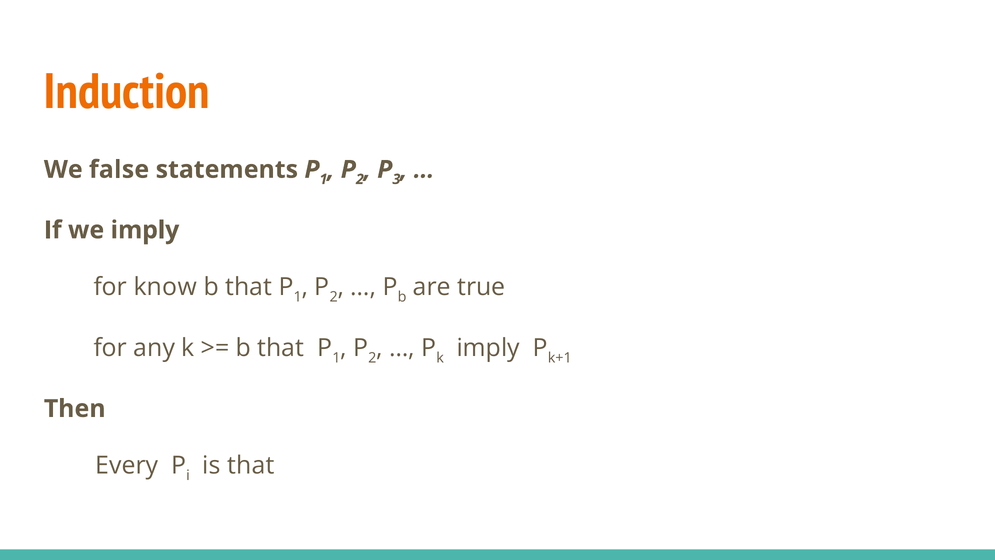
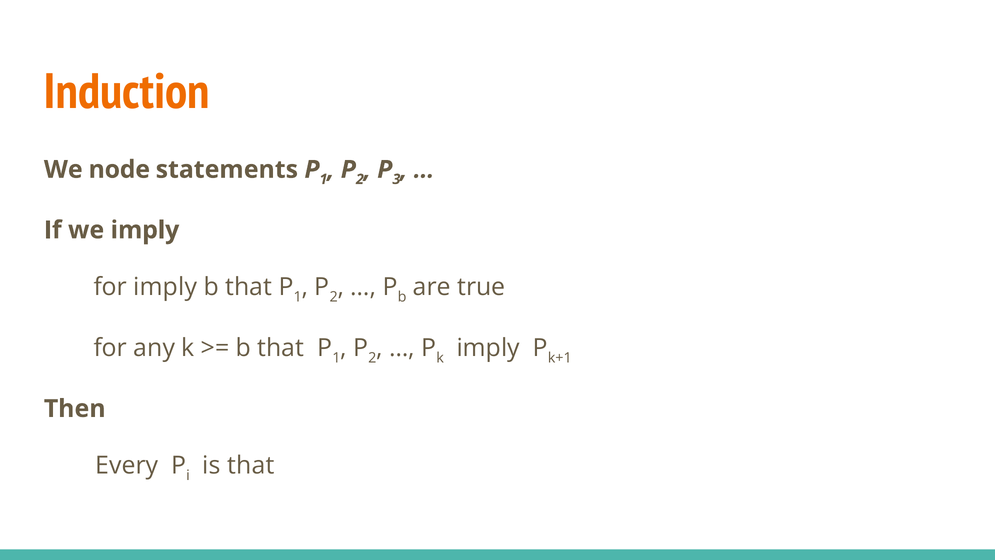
false: false -> node (119, 169)
for know: know -> imply (165, 287)
